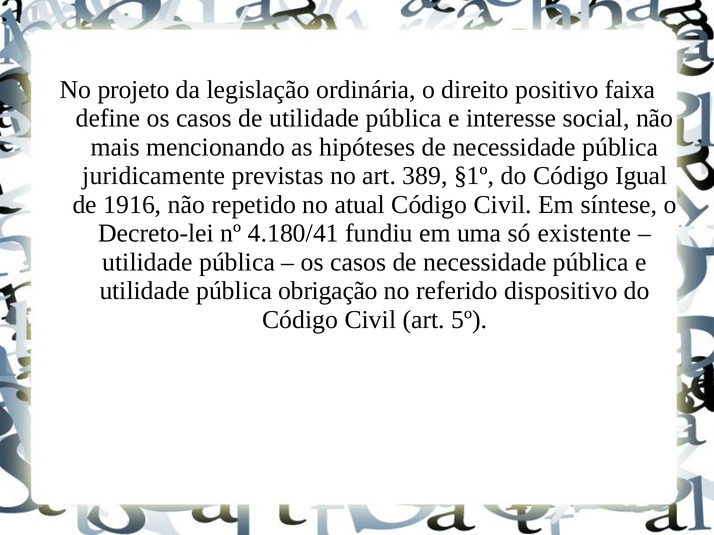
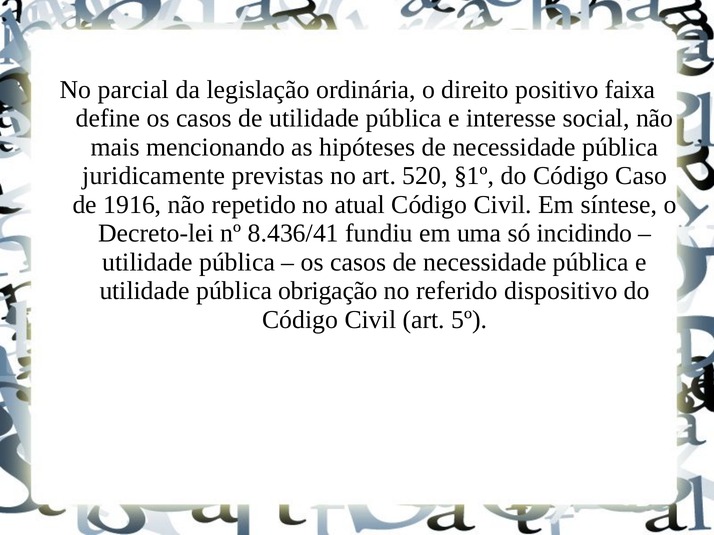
projeto: projeto -> parcial (133, 90)
389: 389 -> 520 (425, 176)
Igual: Igual -> Caso (641, 176)
4.180/41: 4.180/41 -> 8.436/41 (293, 234)
existente: existente -> incidindo (585, 234)
